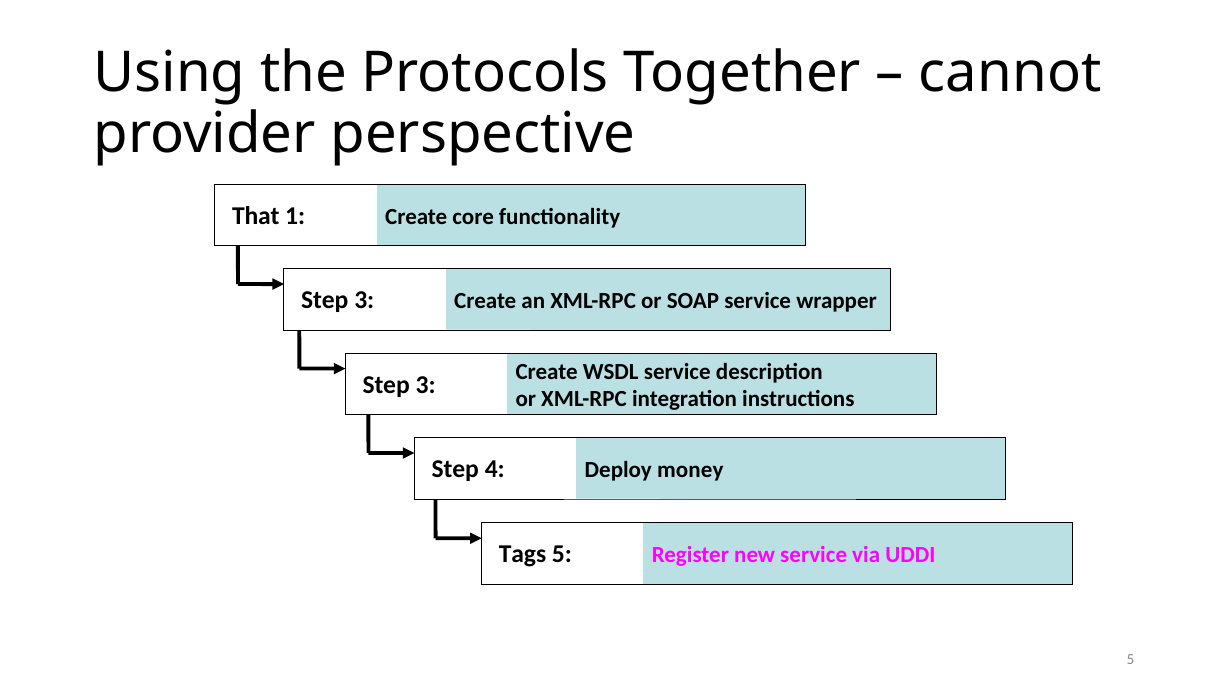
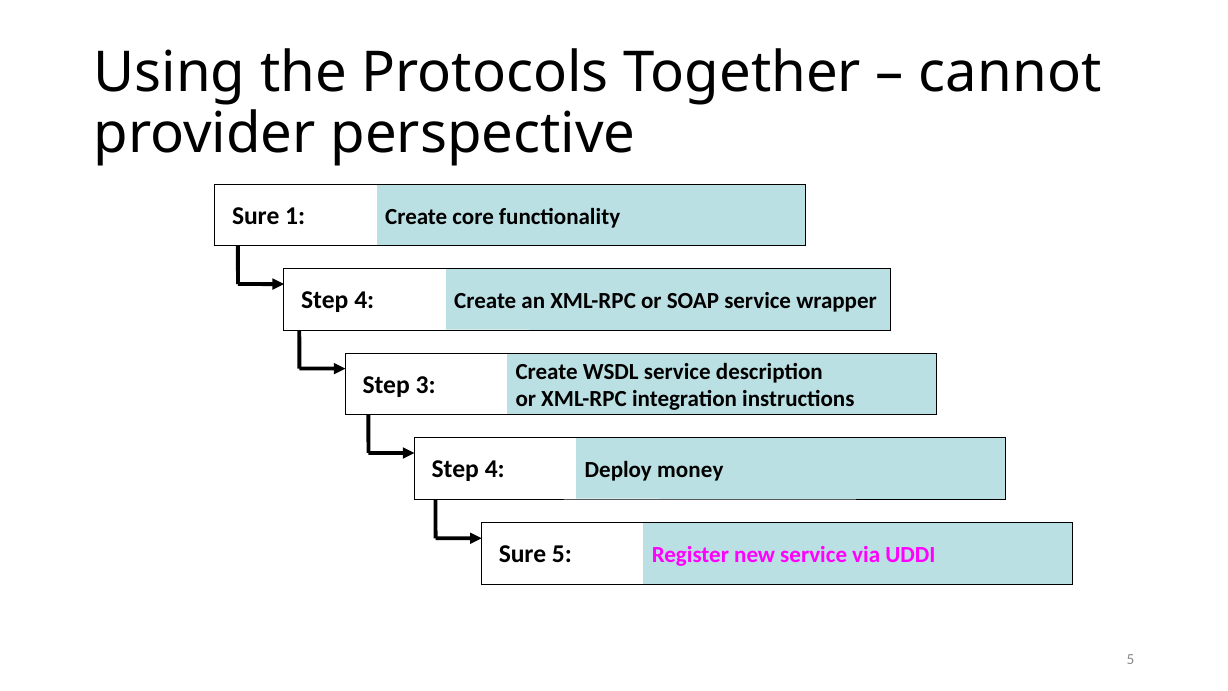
That: That -> Sure (256, 216)
3: 3 -> 4 (364, 300)
Tags: Tags -> Sure (523, 554)
